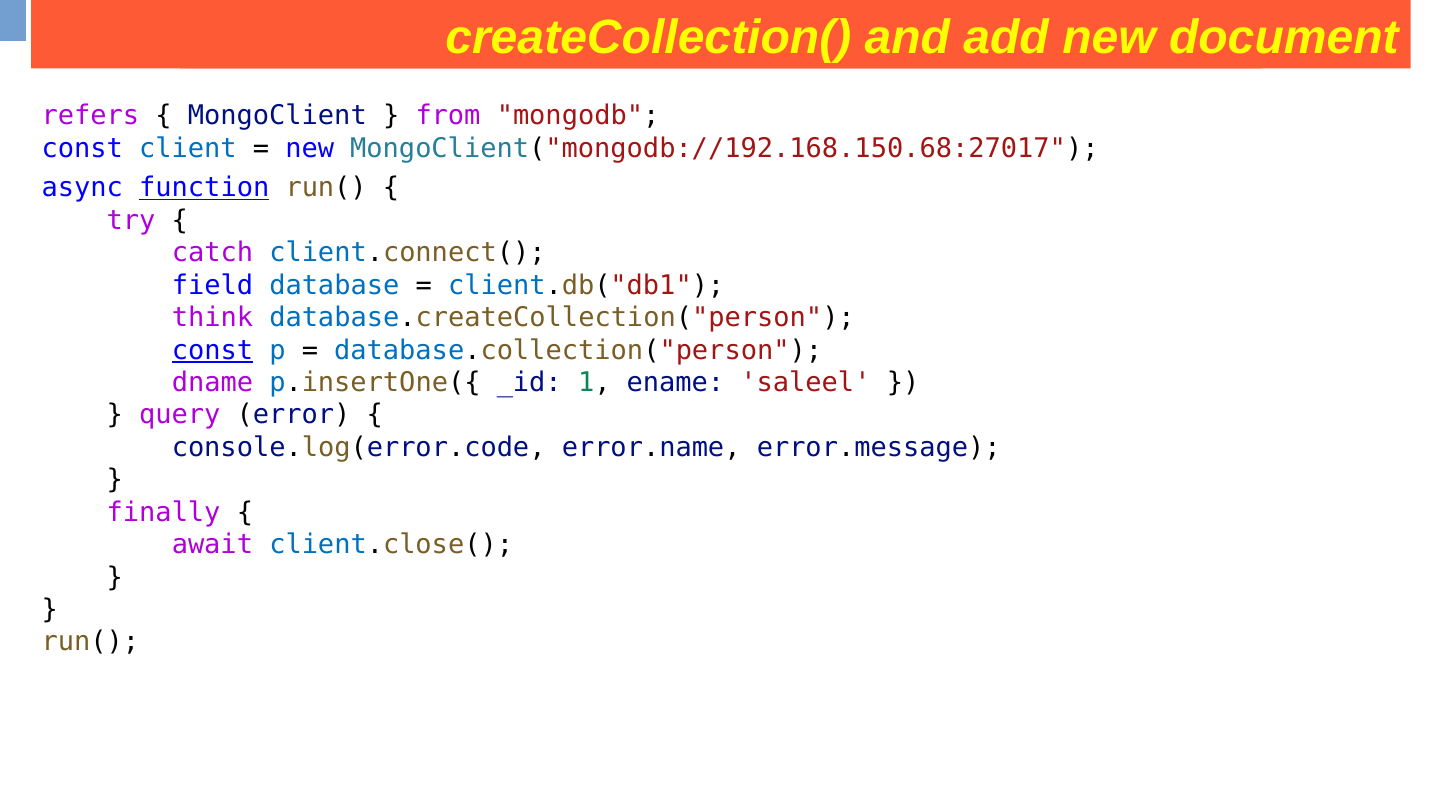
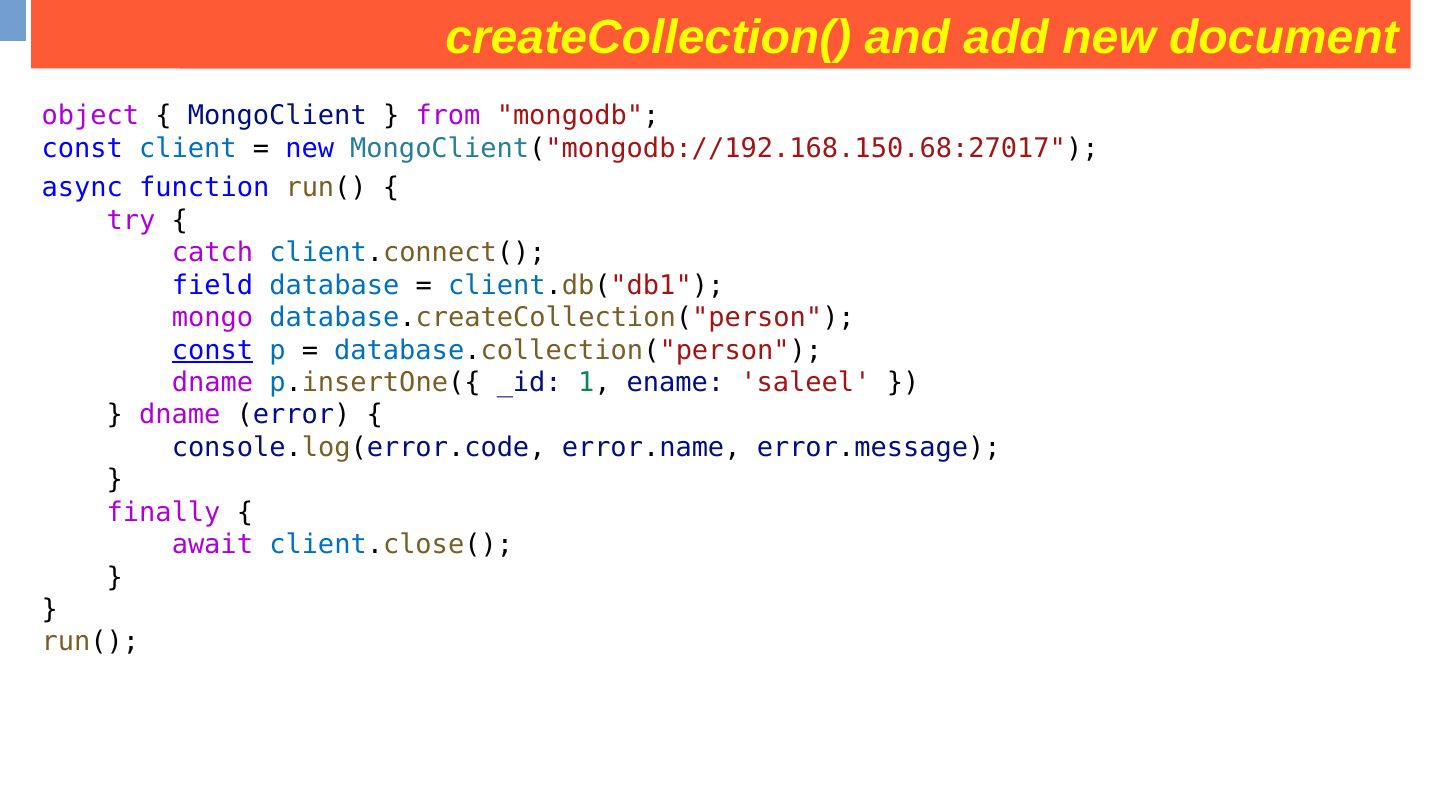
refers: refers -> object (90, 116)
function underline: present -> none (204, 188)
think: think -> mongo (212, 318)
query: query -> dname (180, 415)
